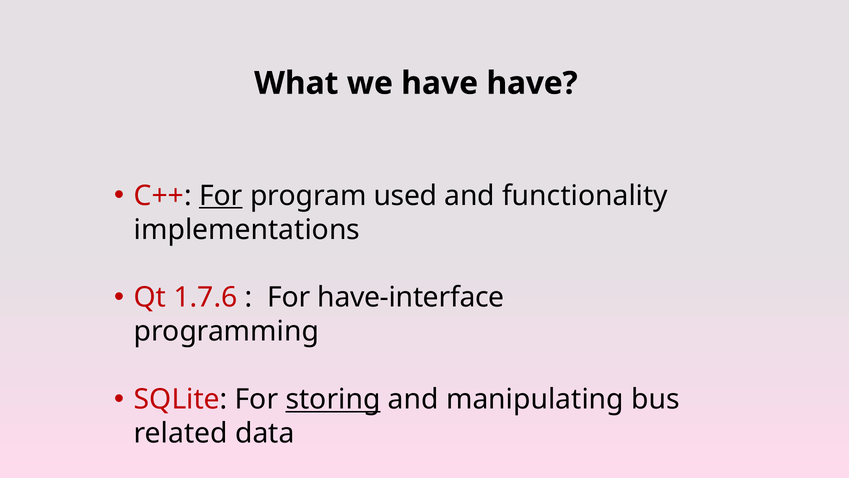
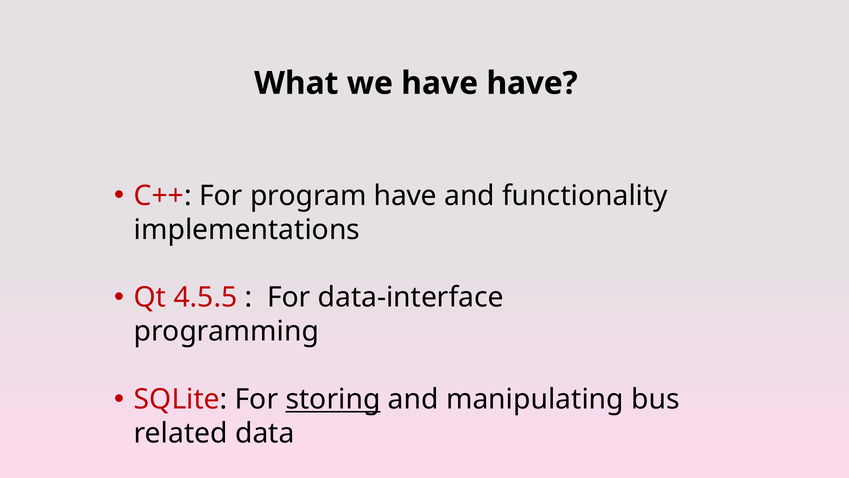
For underline: present -> none (221, 195)
program used: used -> have (405, 195)
1.7.6: 1.7.6 -> 4.5.5 (205, 297)
have-interface: have-interface -> data-interface (411, 297)
